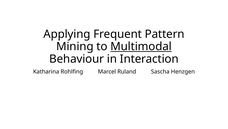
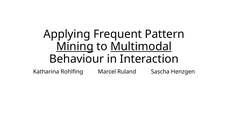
Mining underline: none -> present (75, 46)
